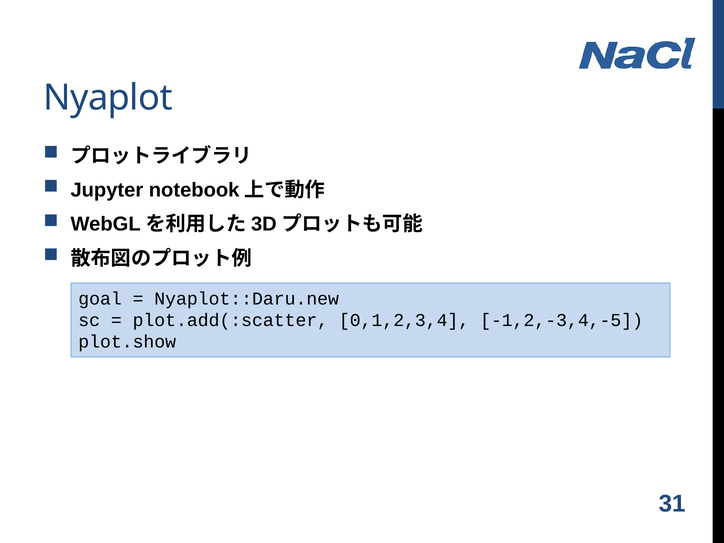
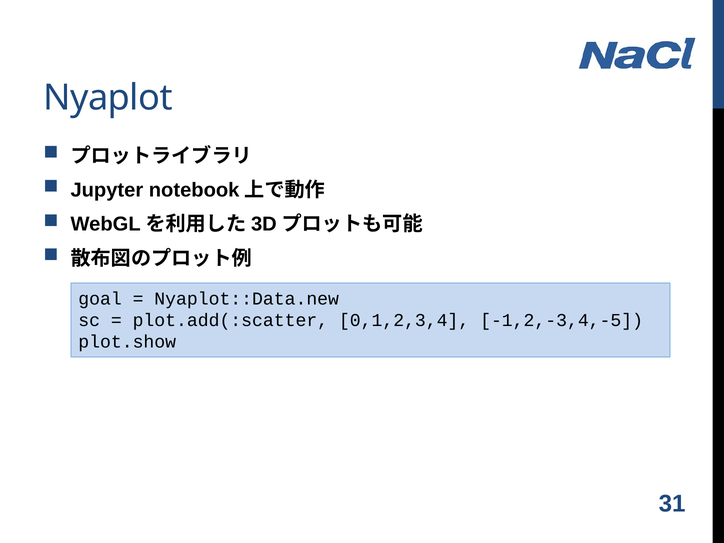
Nyaplot::Daru.new: Nyaplot::Daru.new -> Nyaplot::Data.new (247, 299)
